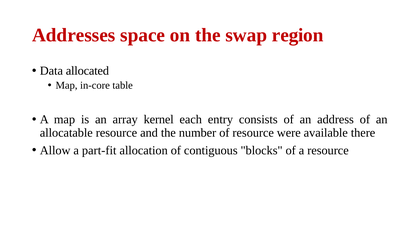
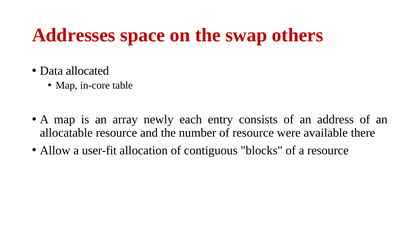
region: region -> others (298, 35)
kernel: kernel -> newly (159, 120)
part-fit: part-fit -> user-fit (99, 150)
